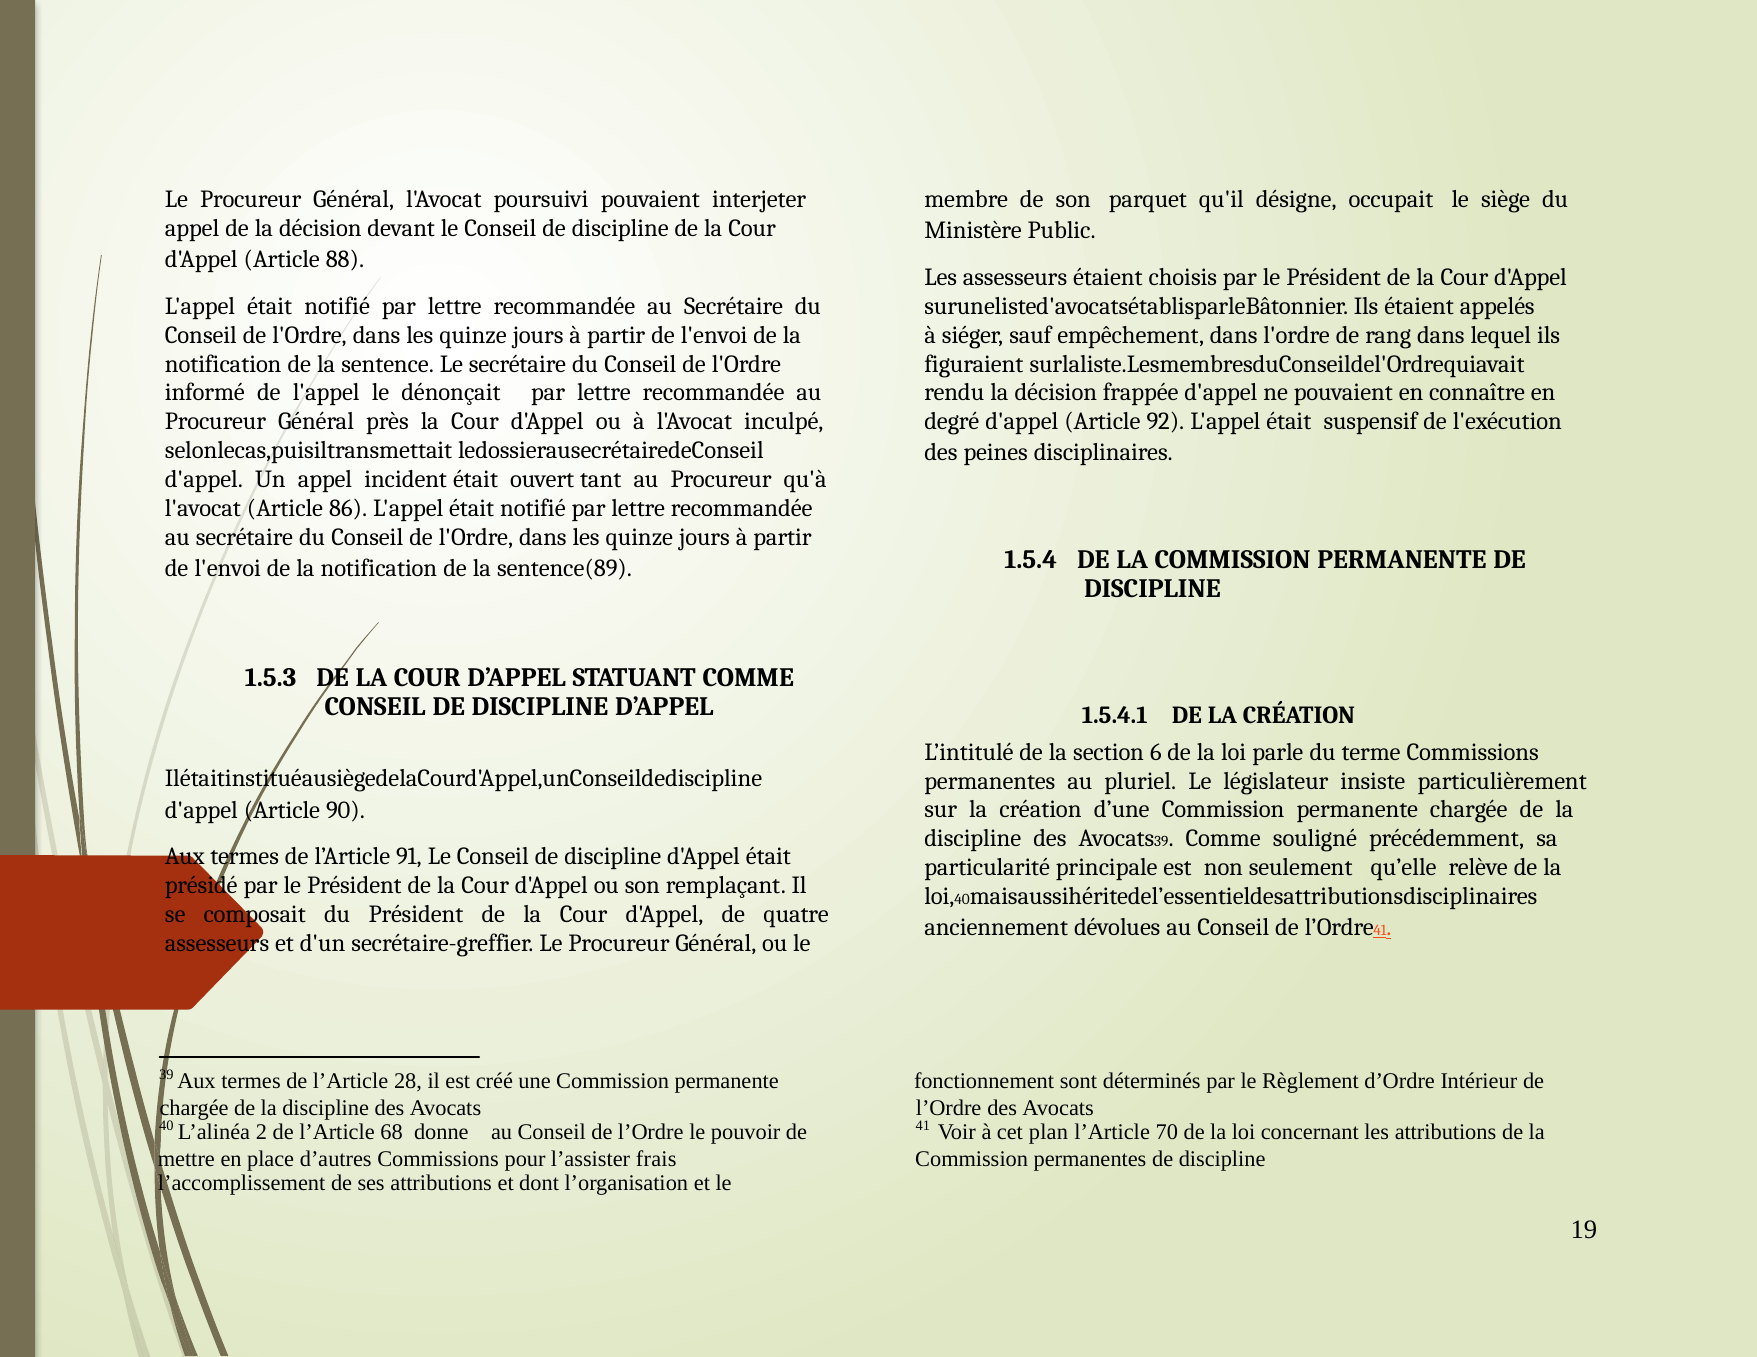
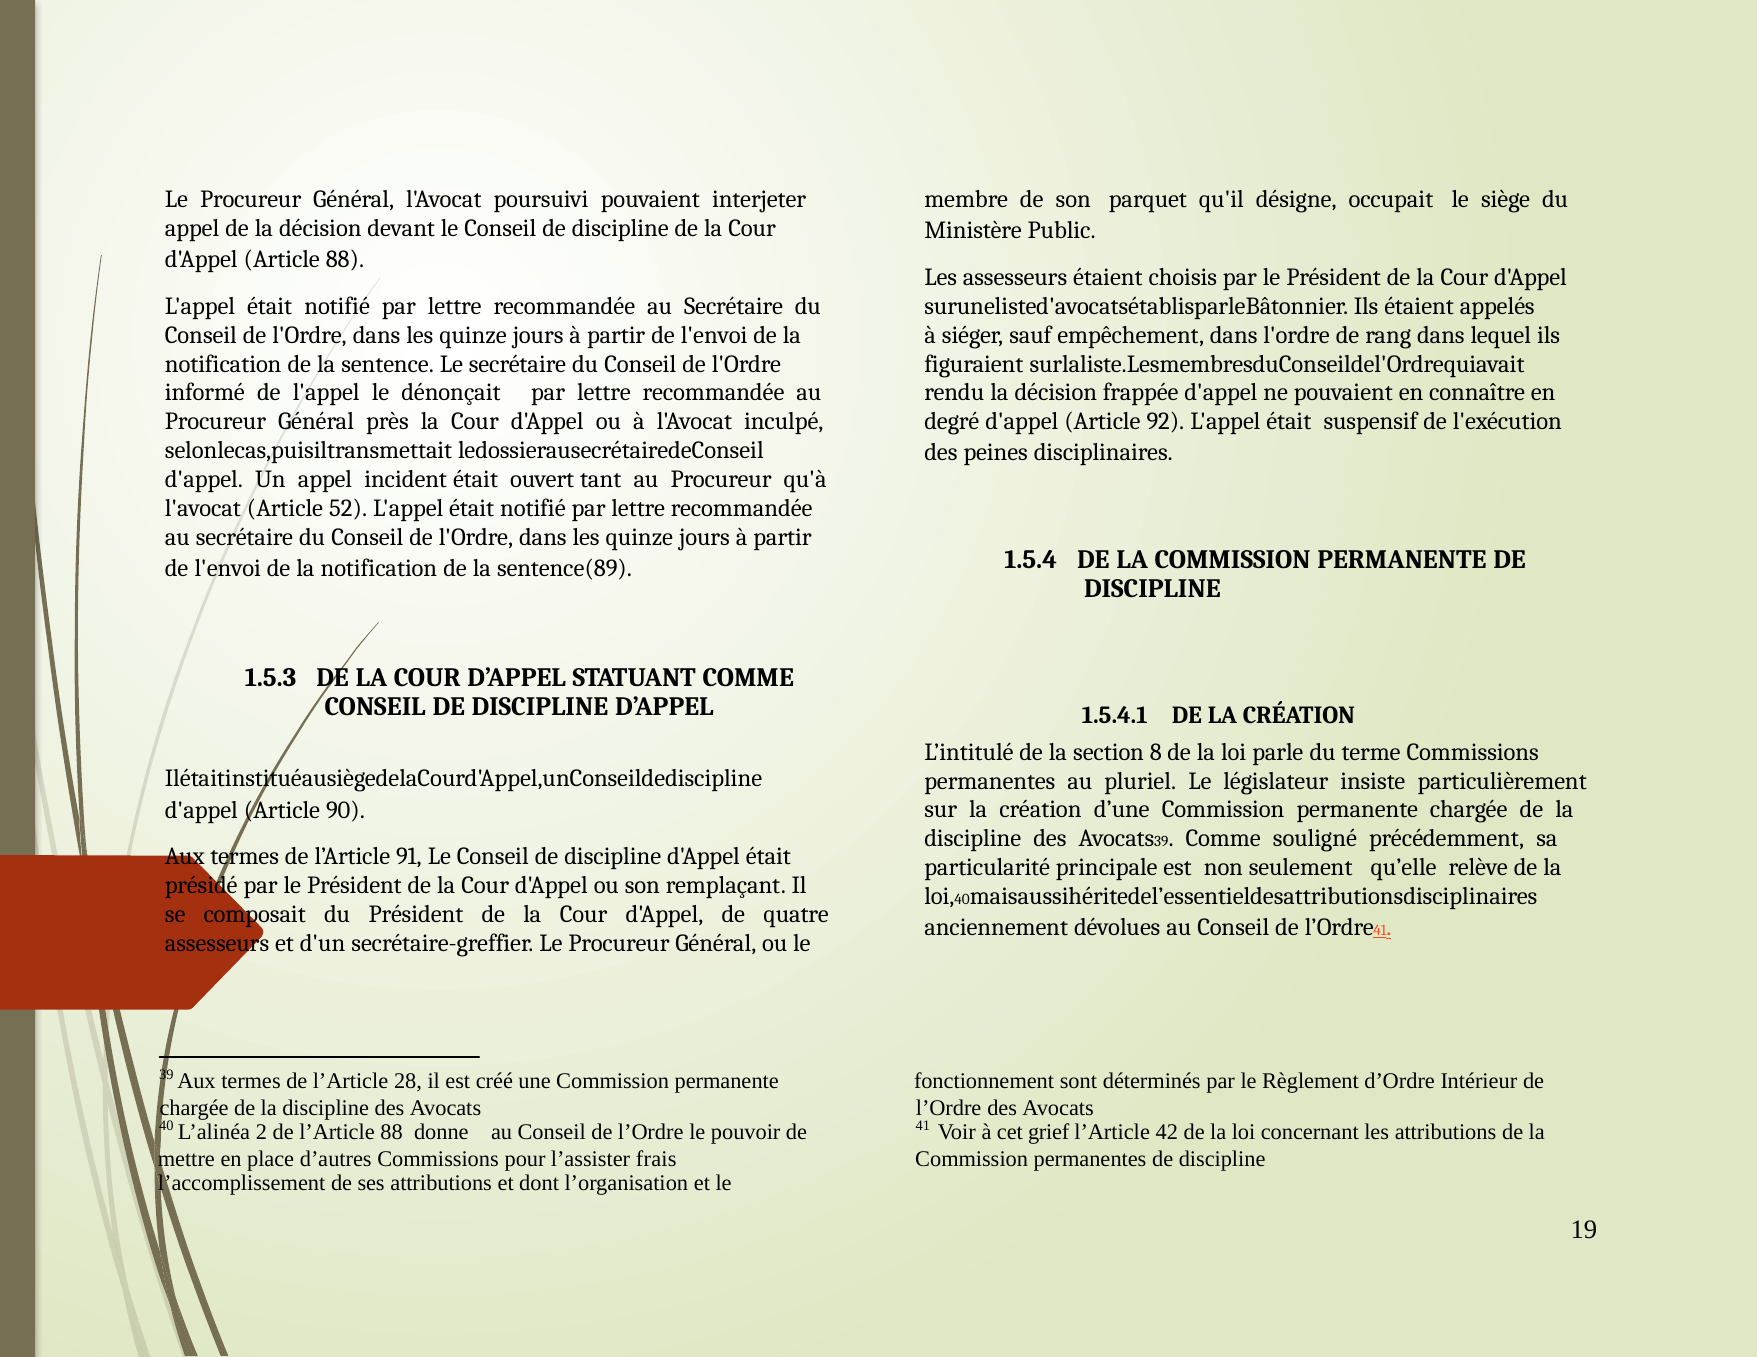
86: 86 -> 52 (348, 508)
6: 6 -> 8 (1156, 753)
l’Article 68: 68 -> 88 (392, 1133)
plan: plan -> grief (1049, 1133)
70: 70 -> 42 (1167, 1133)
